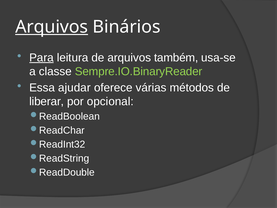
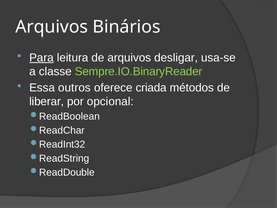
Arquivos underline: present -> none (52, 27)
também: também -> desligar (176, 58)
ajudar: ajudar -> outros (74, 88)
várias: várias -> criada (151, 88)
